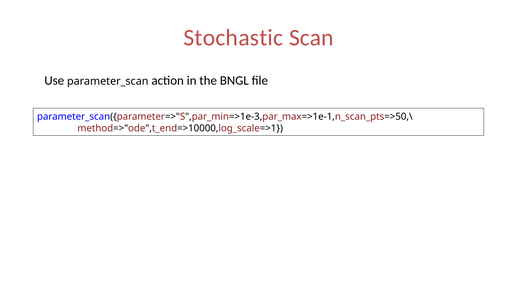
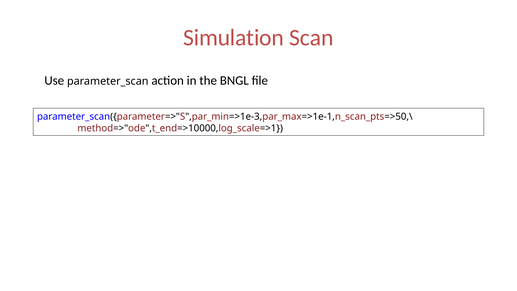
Stochastic: Stochastic -> Simulation (234, 38)
